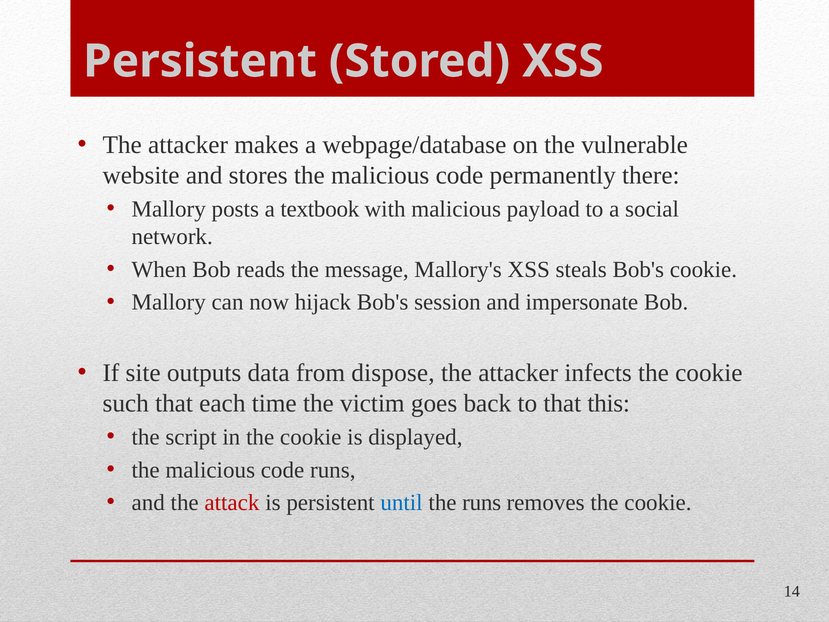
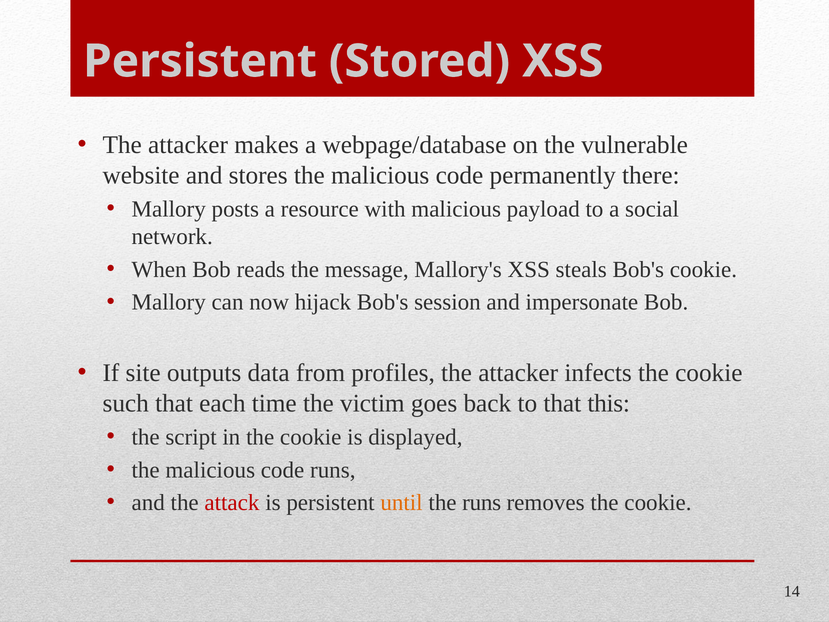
textbook: textbook -> resource (320, 209)
dispose: dispose -> profiles (393, 373)
until colour: blue -> orange (402, 502)
